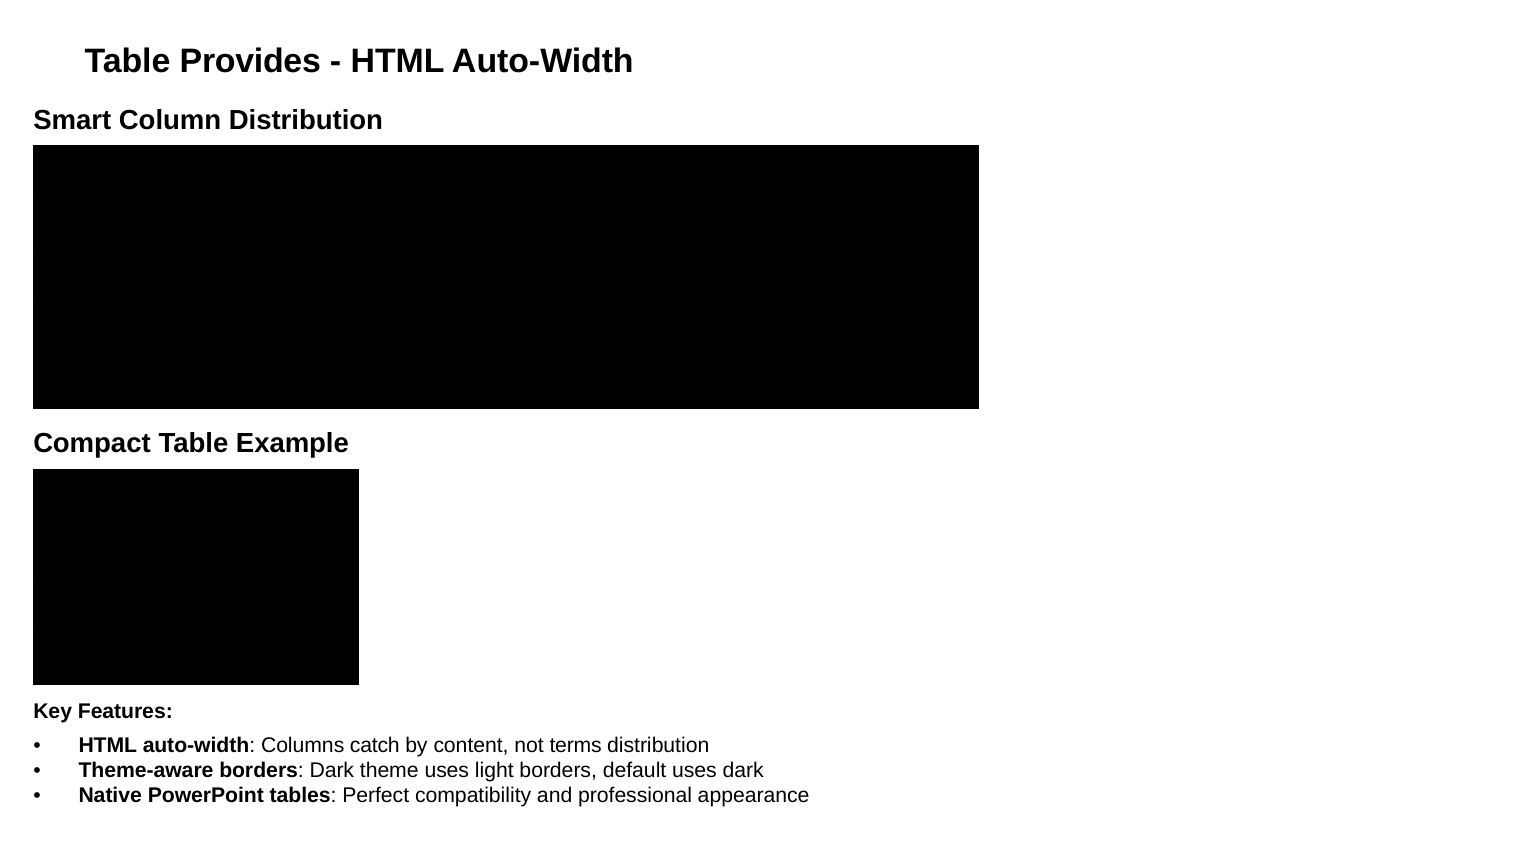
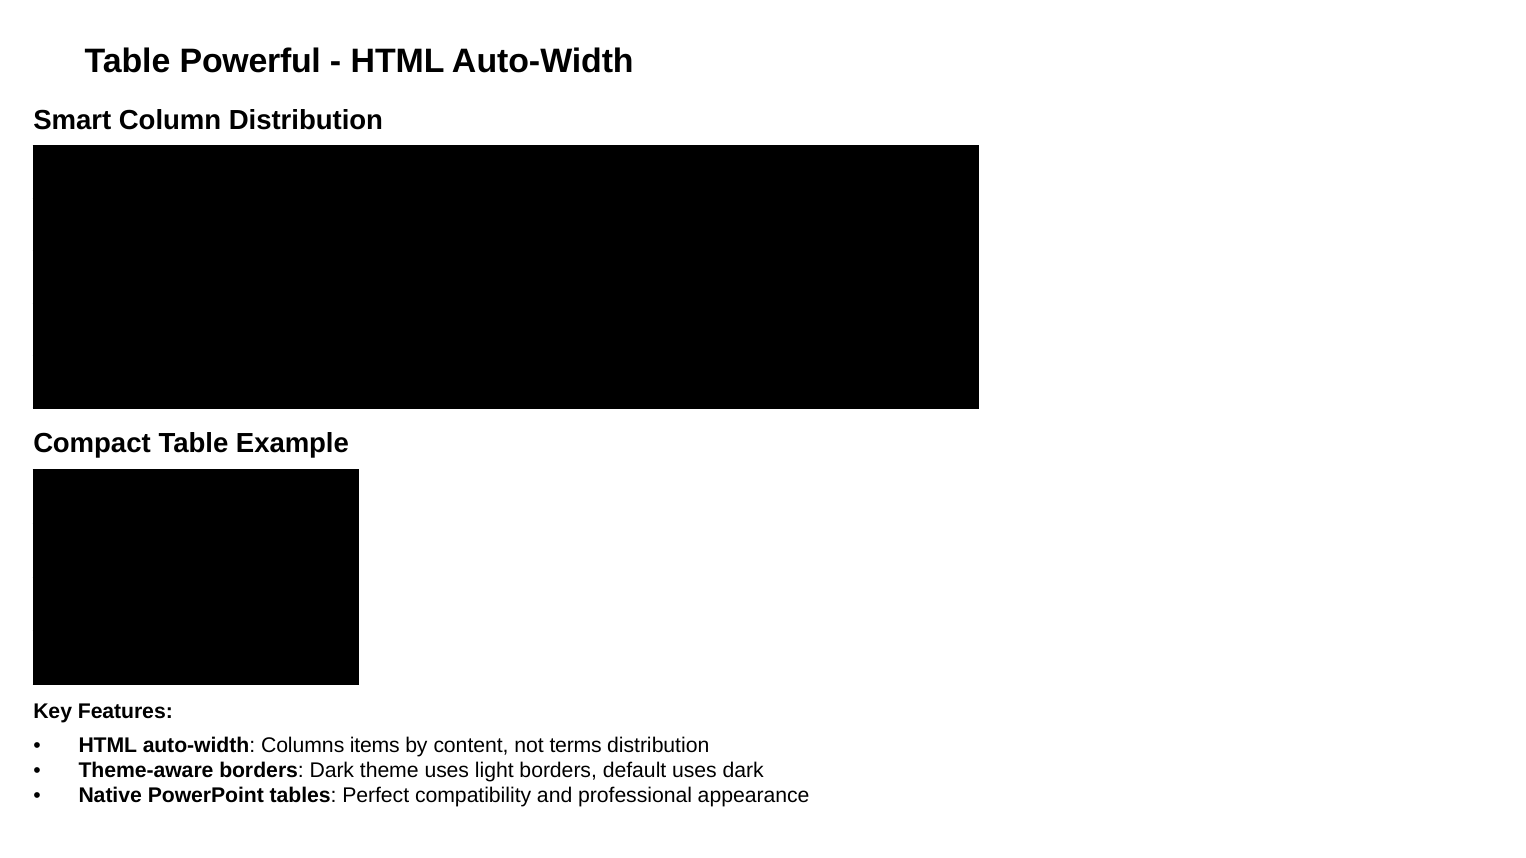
Provides: Provides -> Powerful (250, 61)
catch: catch -> items (375, 745)
